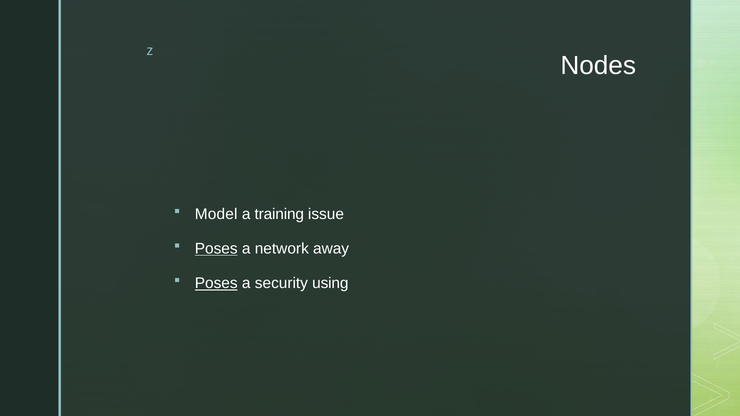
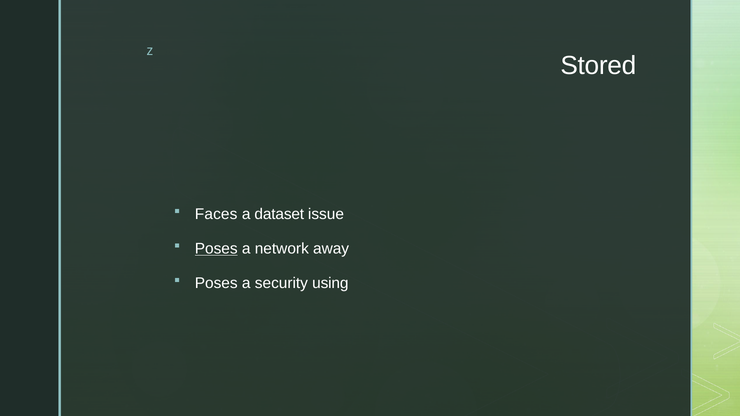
Nodes: Nodes -> Stored (598, 66)
Model: Model -> Faces (216, 214)
training: training -> dataset (279, 214)
Poses underline: present -> none (216, 283)
